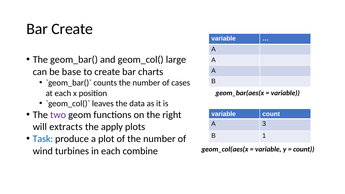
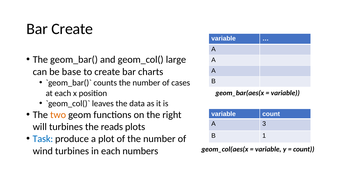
two colour: purple -> orange (58, 115)
will extracts: extracts -> turbines (66, 127)
apply: apply -> reads (112, 127)
combine: combine -> numbers (140, 151)
